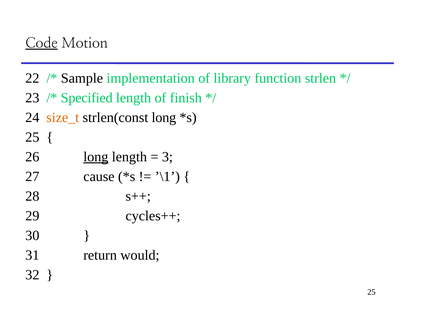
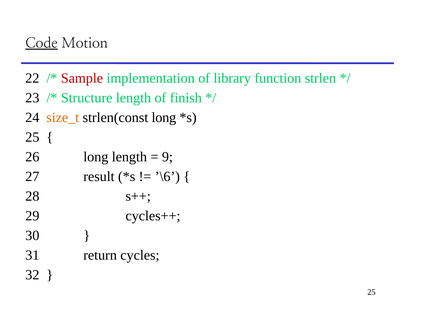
Sample colour: black -> red (82, 78)
Specified: Specified -> Structure (87, 98)
long underline: present -> none (96, 157)
3: 3 -> 9 (167, 157)
cause: cause -> result (99, 177)
’\1: ’\1 -> ’\6 (167, 177)
would: would -> cycles (140, 256)
